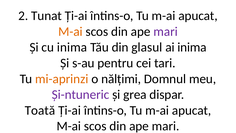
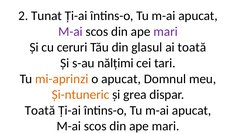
M-ai colour: orange -> purple (70, 32)
cu inima: inima -> ceruri (72, 47)
ai inima: inima -> toată (192, 47)
pentru: pentru -> nălțimi (115, 63)
o nălțimi: nălțimi -> apucat (121, 79)
Și-ntuneric colour: purple -> orange (80, 94)
